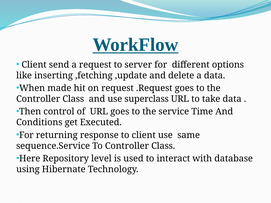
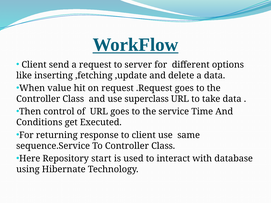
made: made -> value (59, 88)
level: level -> start (101, 159)
